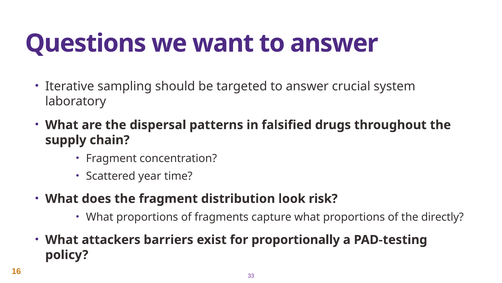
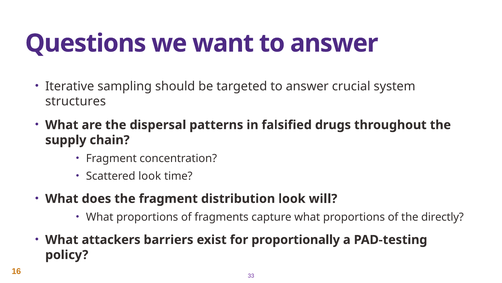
laboratory: laboratory -> structures (76, 101)
Scattered year: year -> look (150, 176)
risk: risk -> will (323, 198)
